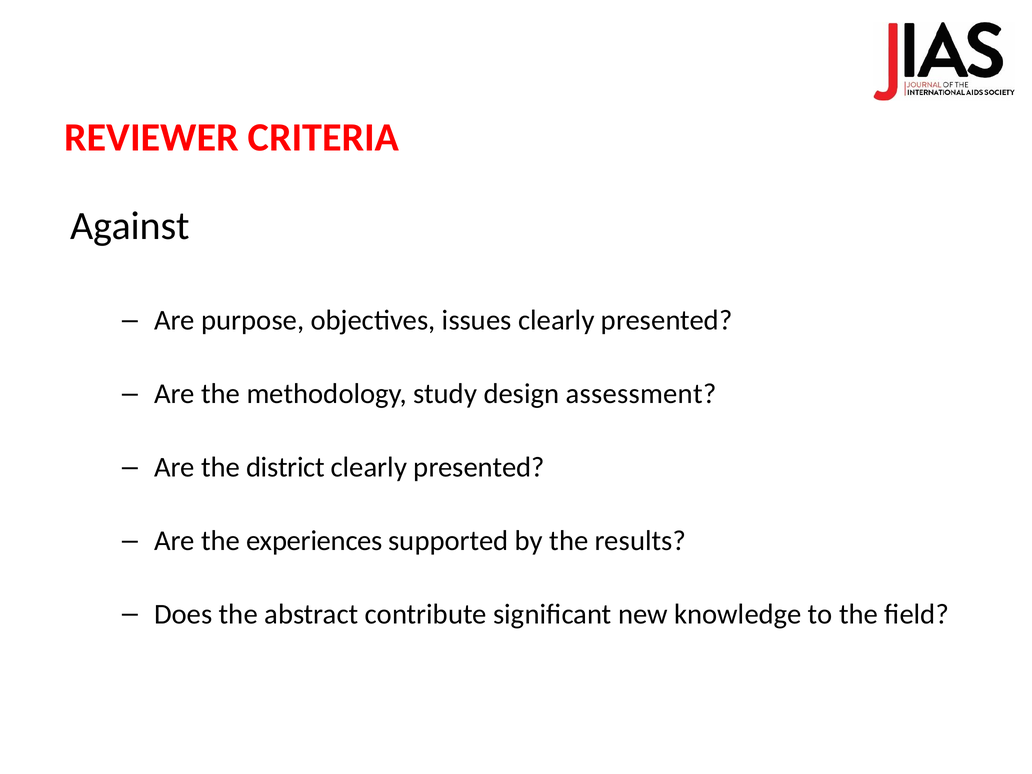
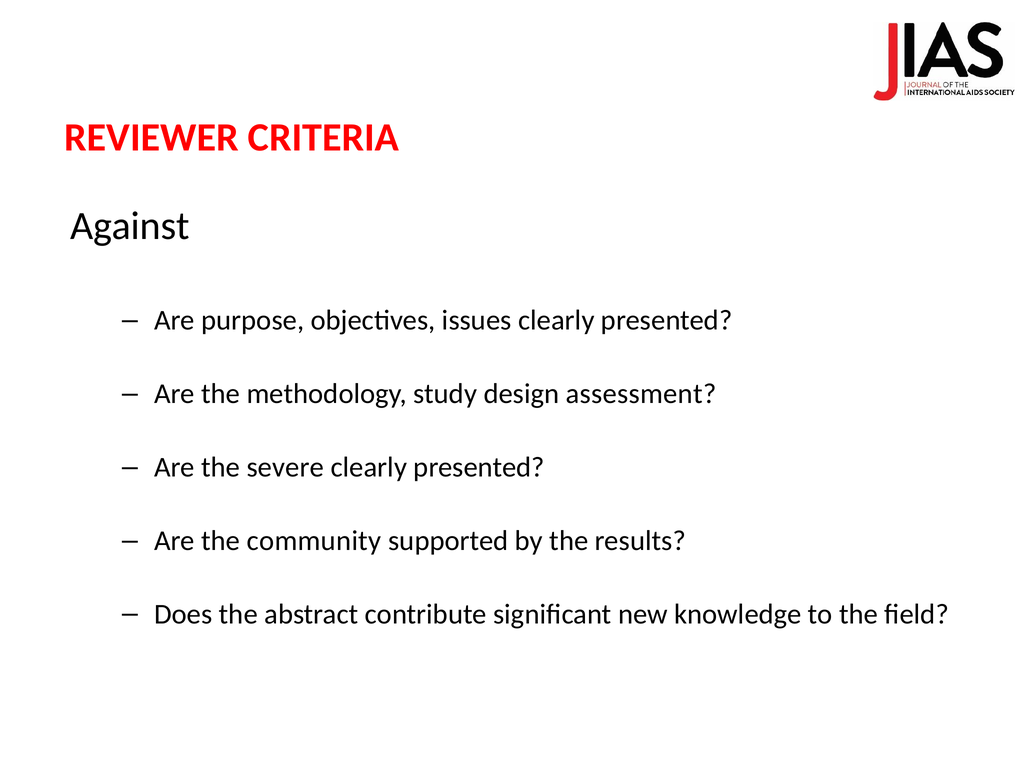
district: district -> severe (285, 467)
experiences: experiences -> community (314, 541)
